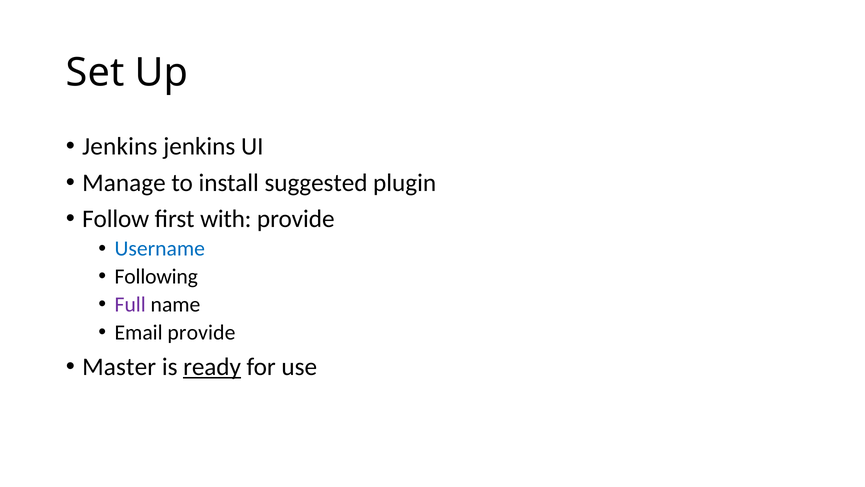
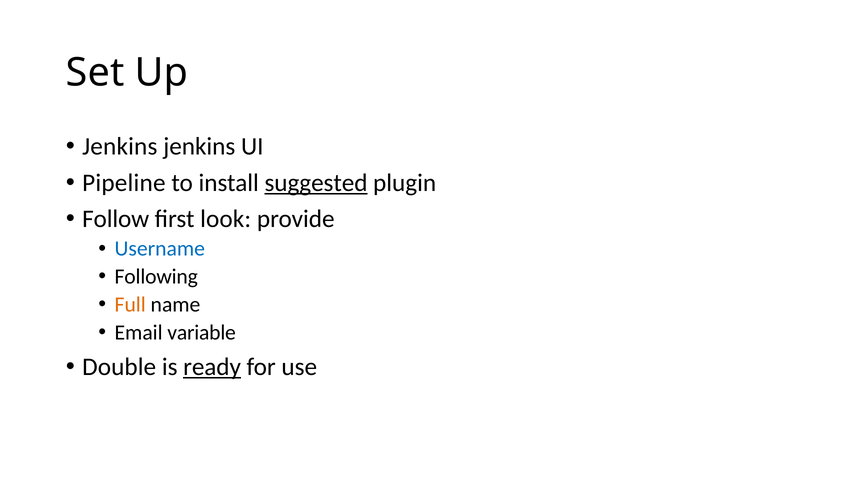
Manage: Manage -> Pipeline (124, 183)
suggested underline: none -> present (316, 183)
with: with -> look (226, 219)
Full colour: purple -> orange (130, 304)
Email provide: provide -> variable (202, 332)
Master: Master -> Double (119, 366)
